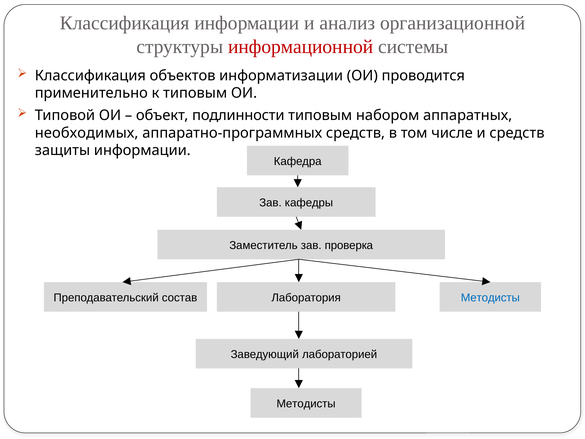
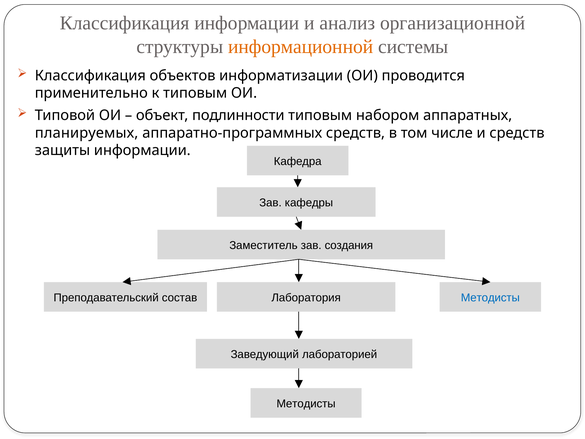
информационной colour: red -> orange (301, 47)
необходимых: необходимых -> планируемых (87, 133)
проверка: проверка -> создания (349, 245)
